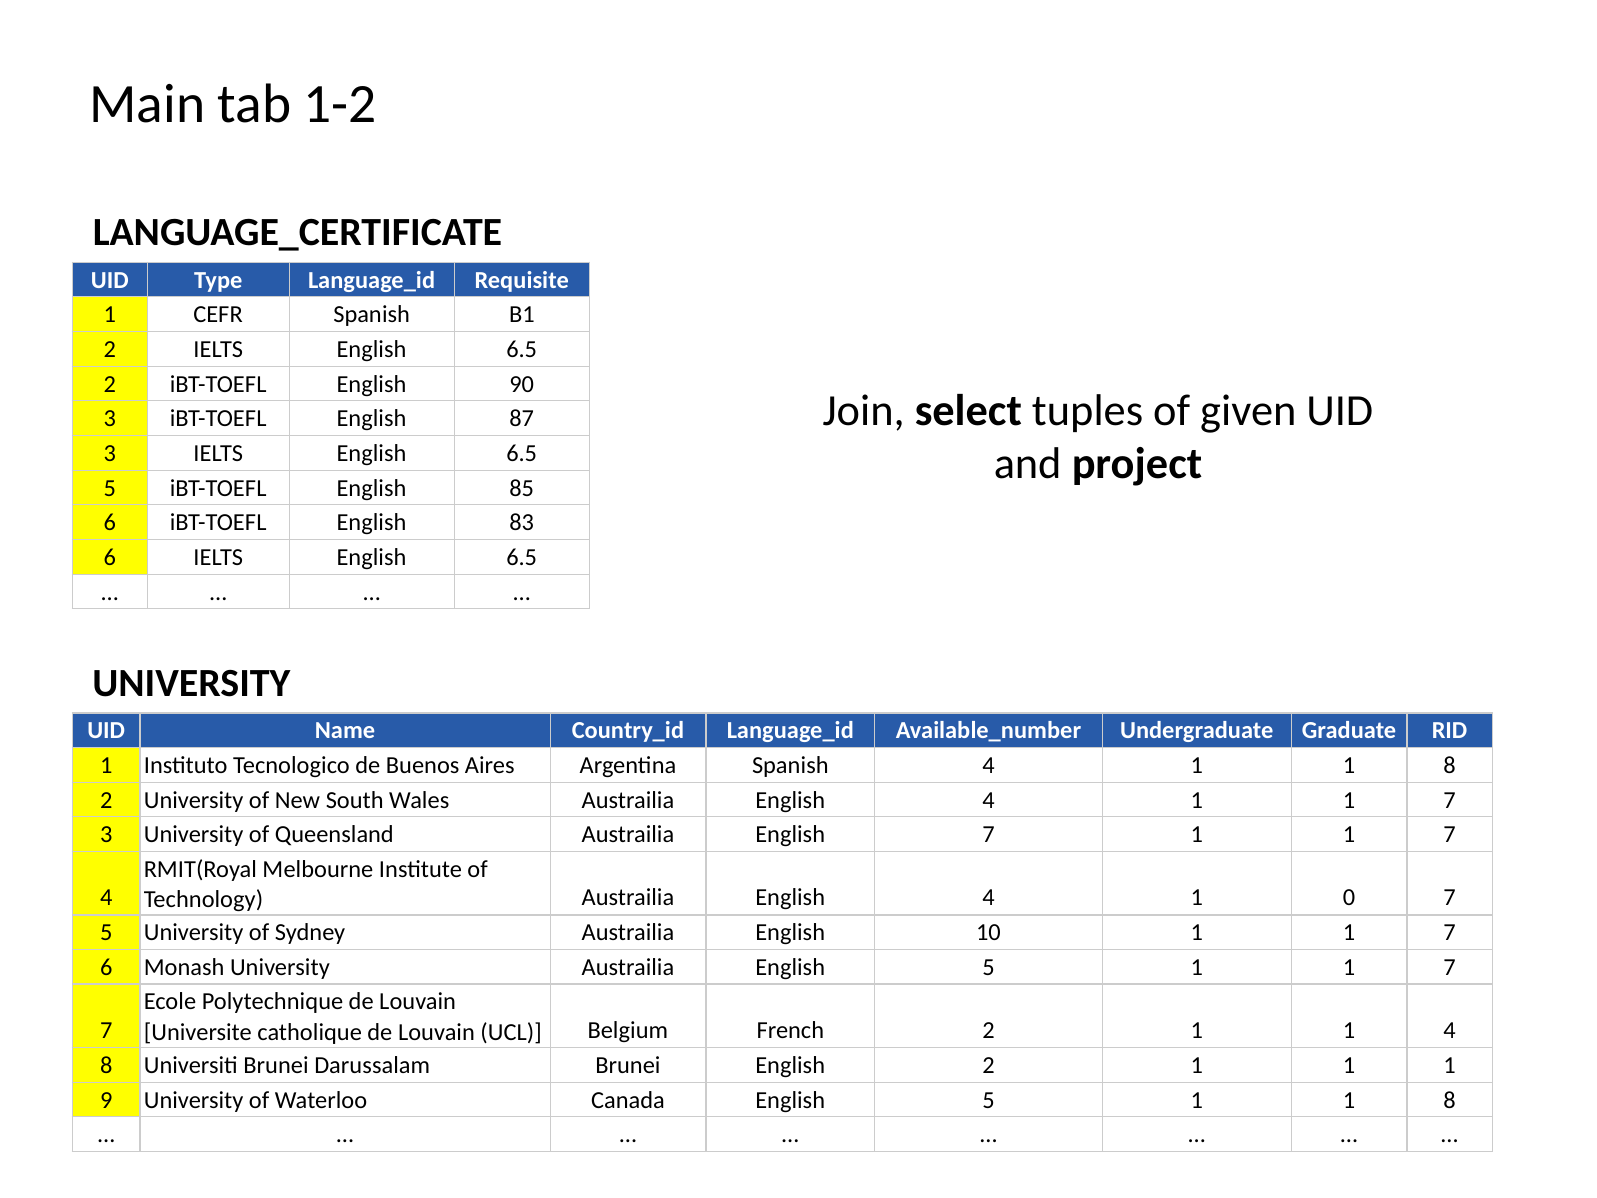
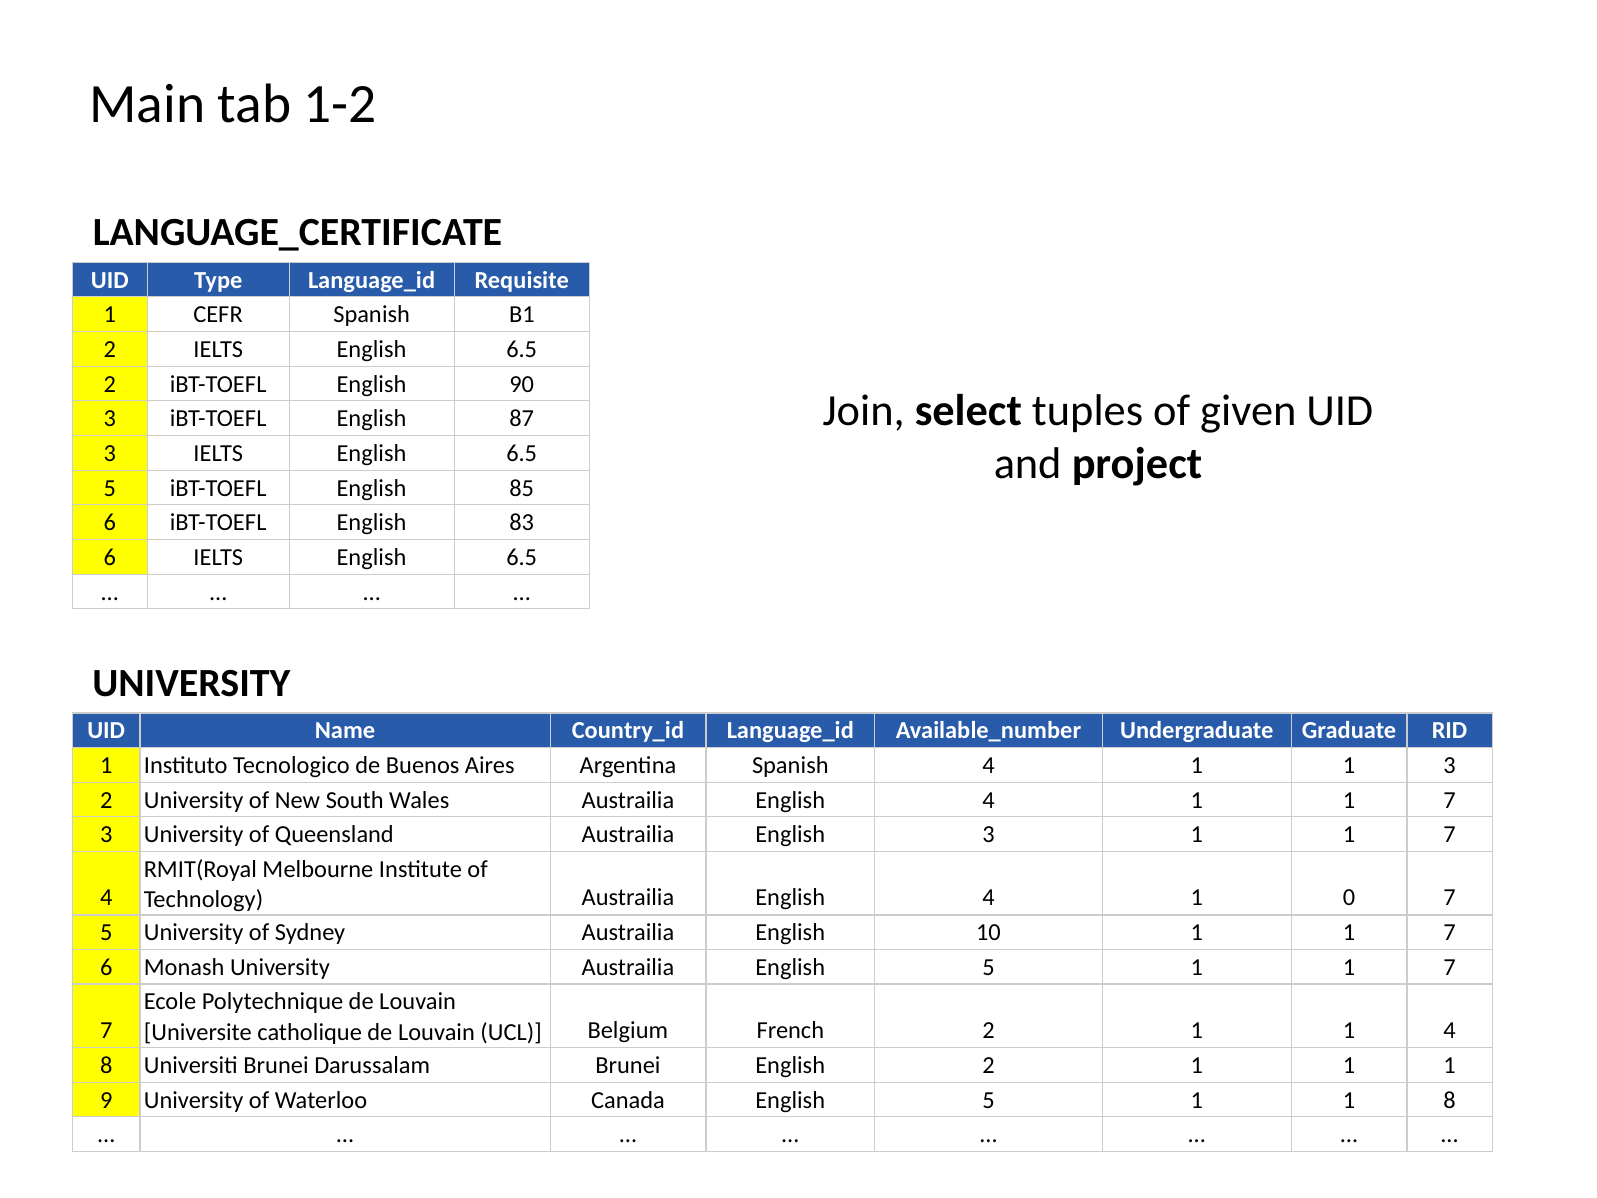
4 1 1 8: 8 -> 3 (1450, 765)
English 7: 7 -> 3 (989, 834)
